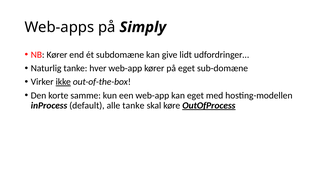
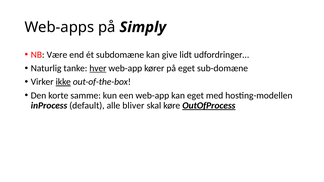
NB Kører: Kører -> Være (57, 55)
hver underline: none -> present (98, 68)
alle tanke: tanke -> bliver (133, 106)
